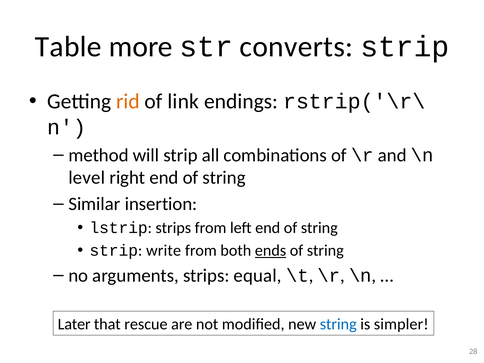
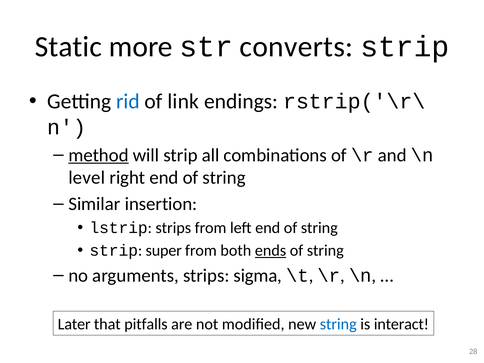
Table: Table -> Static (68, 47)
rid colour: orange -> blue (128, 102)
method underline: none -> present (98, 155)
write: write -> super (164, 251)
equal: equal -> sigma (258, 275)
rescue: rescue -> pitfalls (146, 324)
simpler: simpler -> interact (401, 324)
